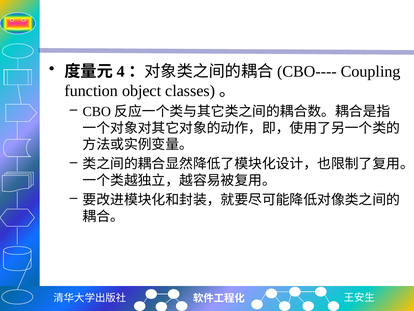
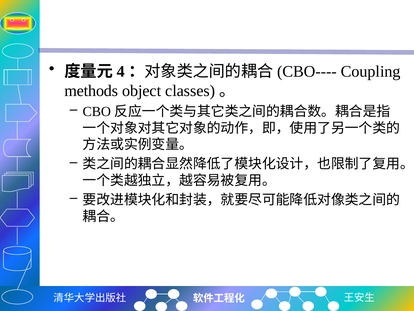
function: function -> methods (91, 91)
